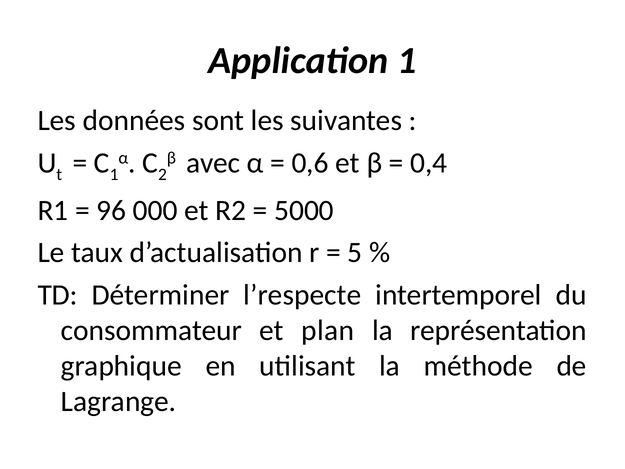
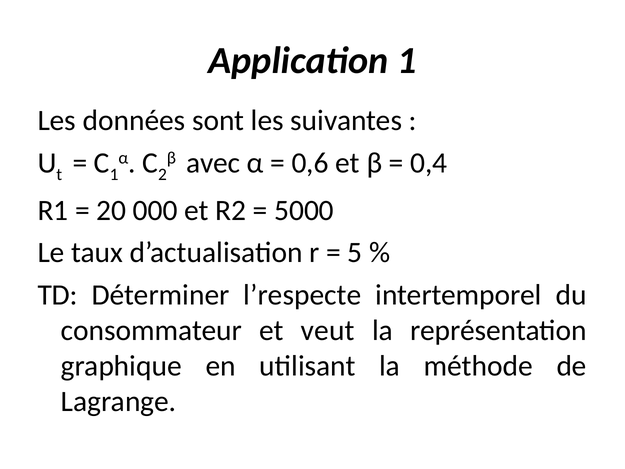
96: 96 -> 20 (111, 210)
plan: plan -> veut (328, 330)
